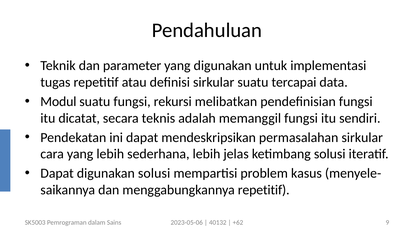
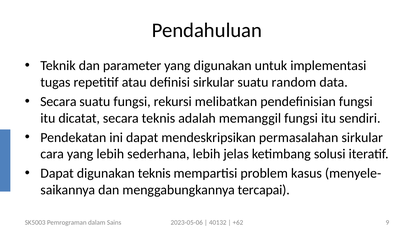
tercapai: tercapai -> random (294, 82)
Modul: Modul -> Secara (58, 102)
digunakan solusi: solusi -> teknis (154, 173)
menggabungkannya repetitif: repetitif -> tercapai (264, 190)
